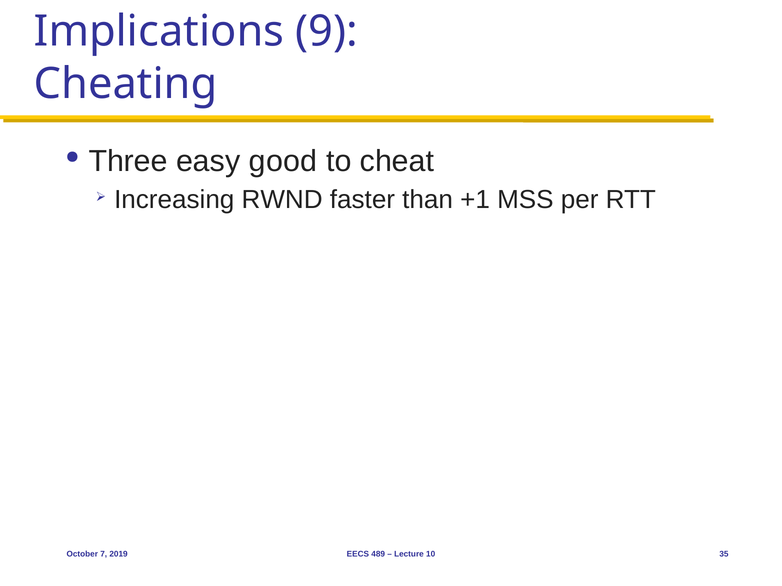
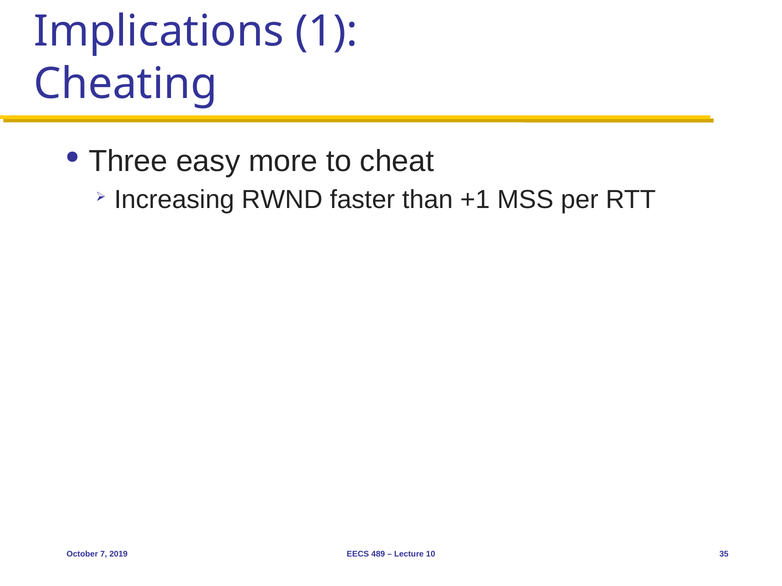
9: 9 -> 1 (327, 32)
good: good -> more (283, 161)
